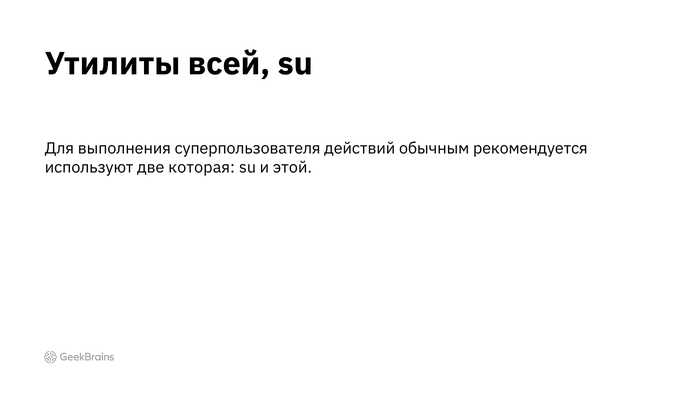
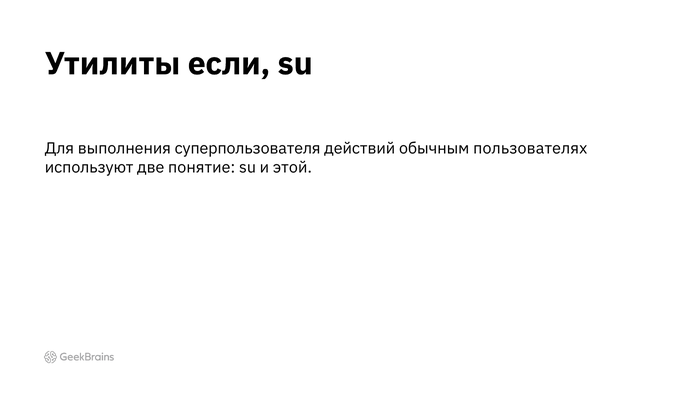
всей: всей -> если (229, 64)
рекомендуется: рекомендуется -> пользователях (530, 148)
которая: которая -> понятие (202, 168)
